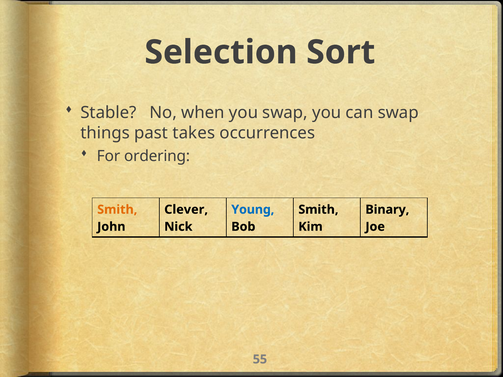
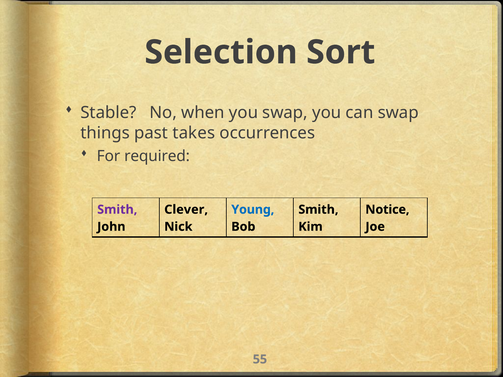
ordering: ordering -> required (157, 156)
Smith colour: orange -> purple (117, 210)
Binary: Binary -> Notice (387, 210)
